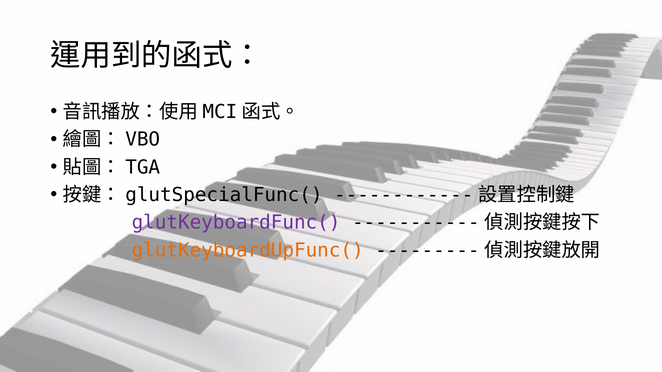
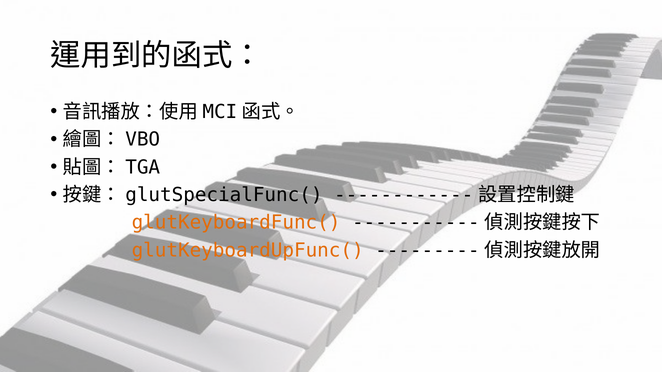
glutKeyboardFunc( colour: purple -> orange (236, 223)
